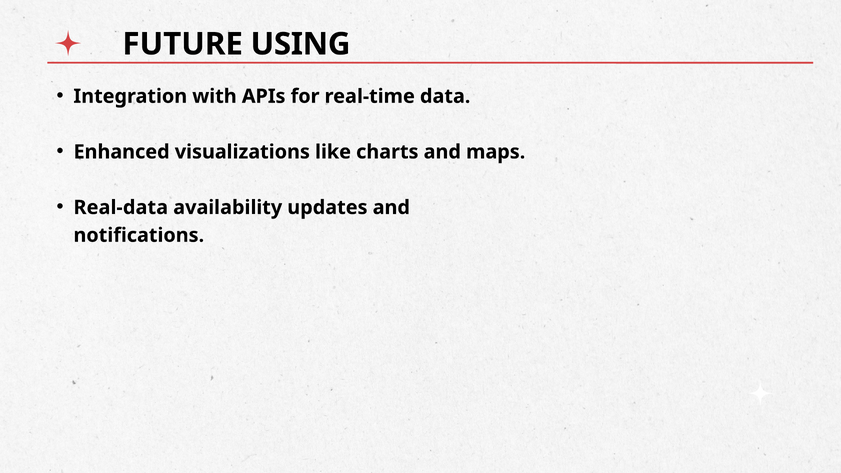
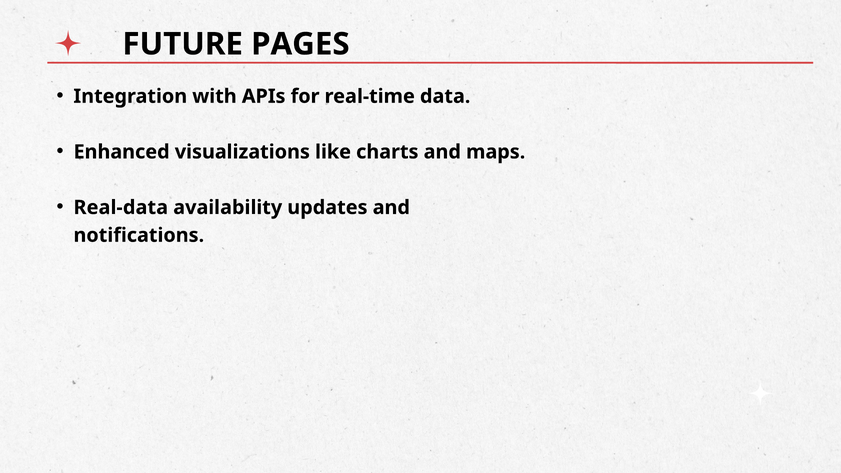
USING: USING -> PAGES (300, 44)
